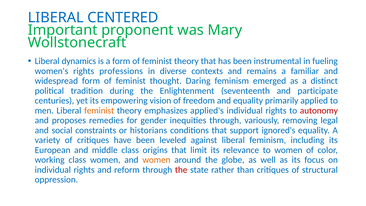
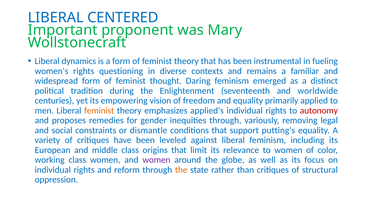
professions: professions -> questioning (121, 71)
participate: participate -> worldwide (318, 91)
historians: historians -> dismantle (149, 130)
ignored's: ignored's -> putting's (278, 130)
women colour: orange -> purple (156, 160)
the colour: red -> orange (181, 170)
